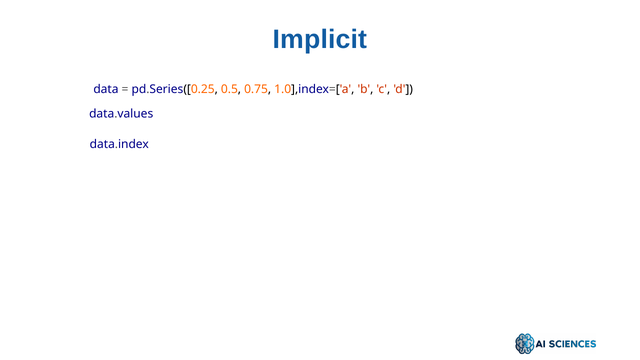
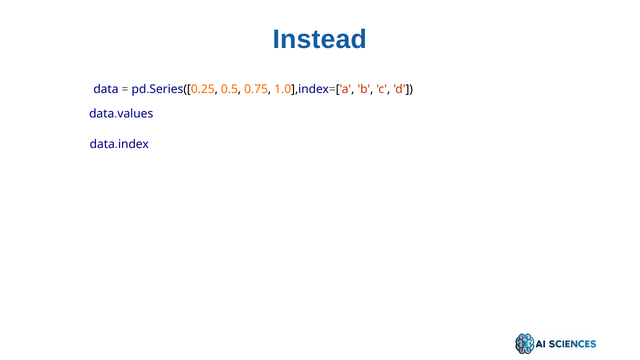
Implicit: Implicit -> Instead (320, 39)
